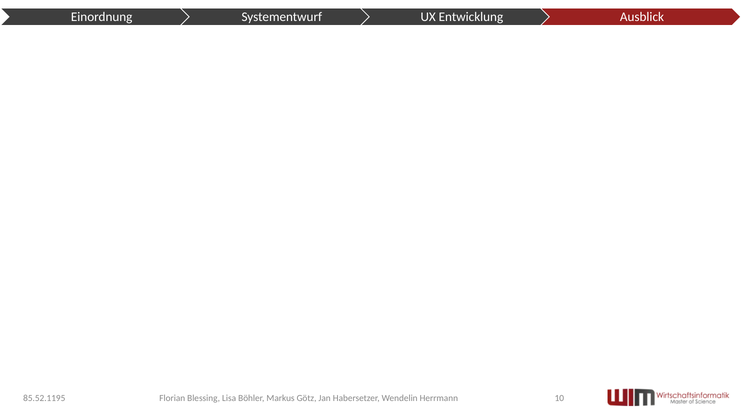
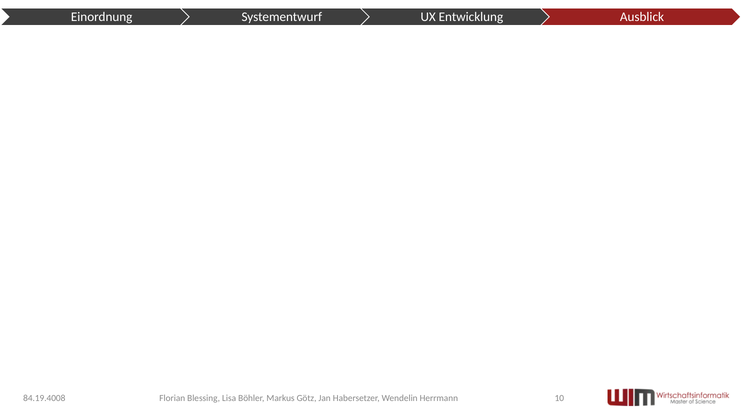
85.52.1195: 85.52.1195 -> 84.19.4008 (44, 398)
